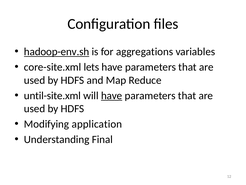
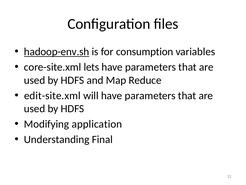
aggregations: aggregations -> consumption (145, 52)
until-site.xml: until-site.xml -> edit-site.xml (52, 95)
have underline: present -> none (112, 95)
